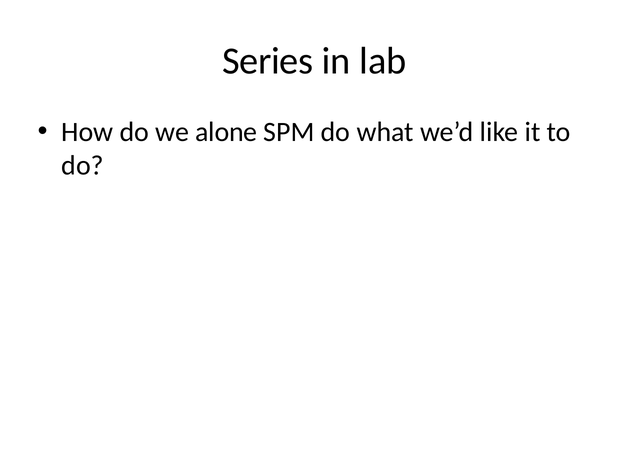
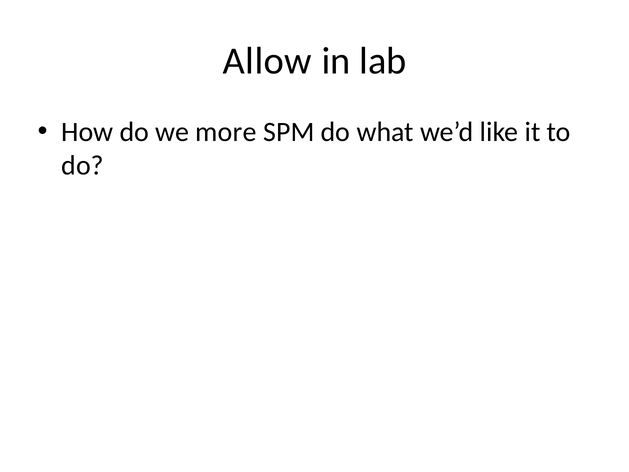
Series: Series -> Allow (267, 61)
alone: alone -> more (226, 132)
